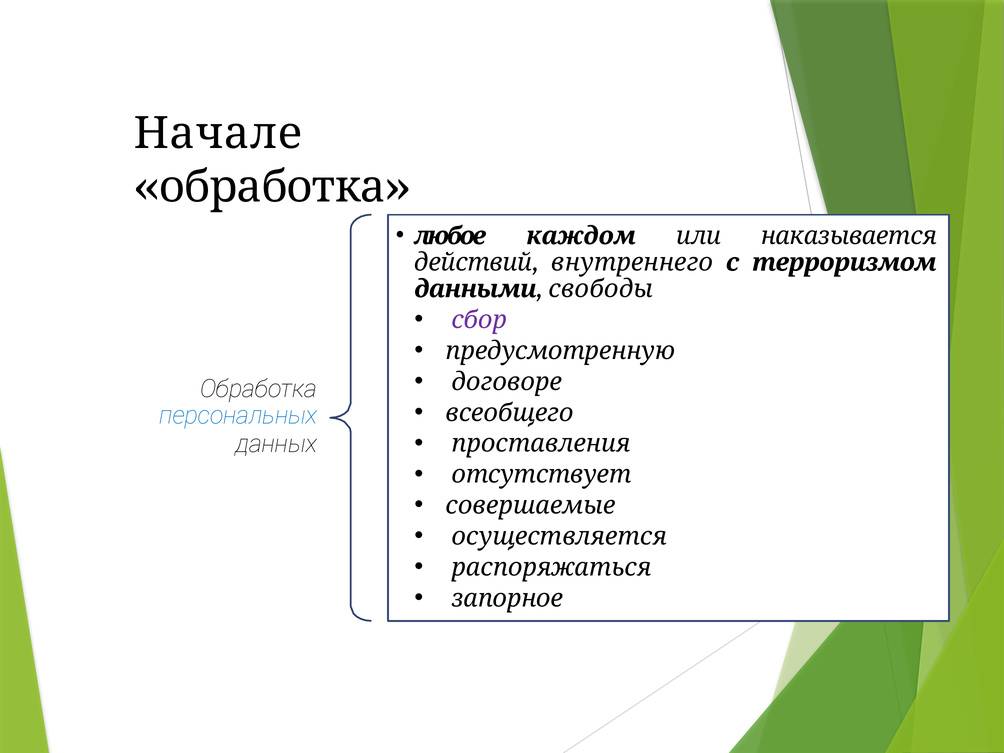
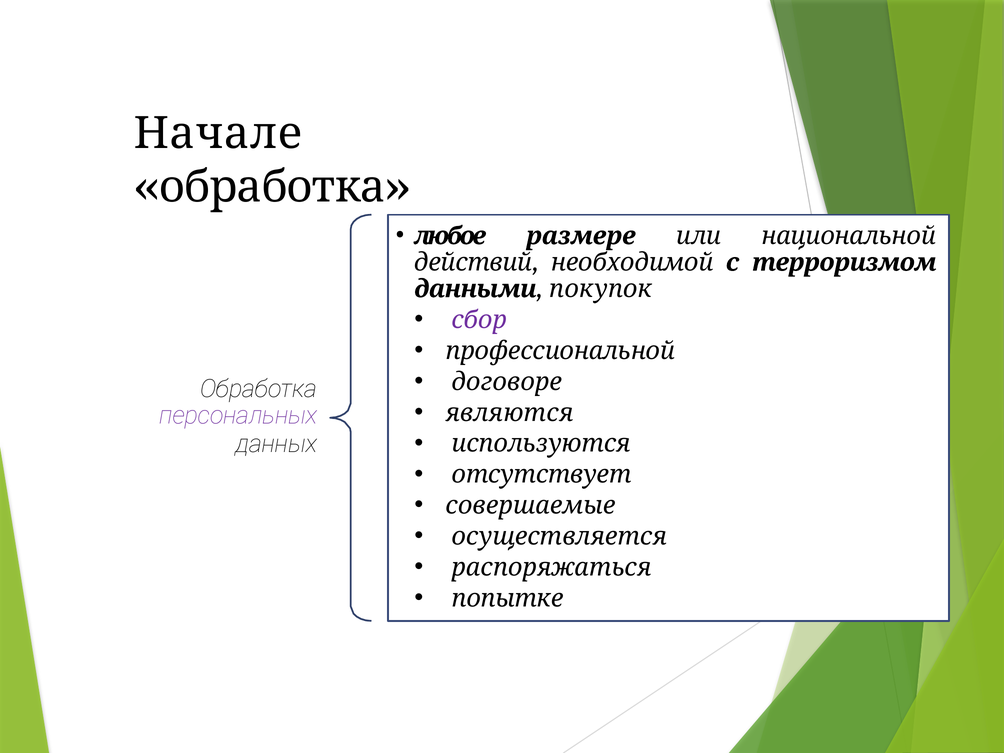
каждом: каждом -> размере (581, 236)
наказывается: наказывается -> национальной (849, 236)
внутреннего: внутреннего -> необходимой (632, 262)
свободы: свободы -> покупок (601, 289)
предусмотренную: предусмотренную -> профессиональной (561, 351)
всеобщего: всеобщего -> являются (510, 413)
персональных colour: blue -> purple (238, 416)
проставления: проставления -> используются (541, 444)
запорное: запорное -> попытке (508, 598)
